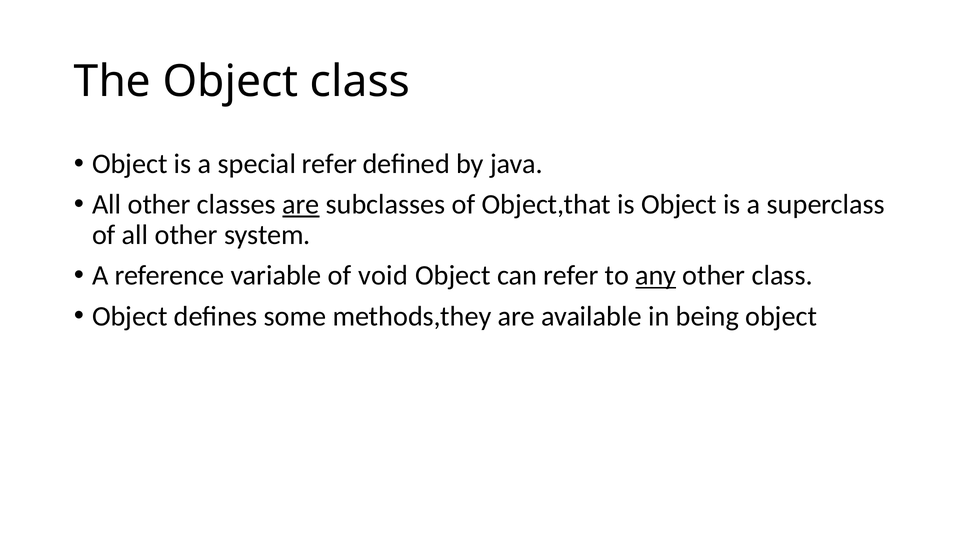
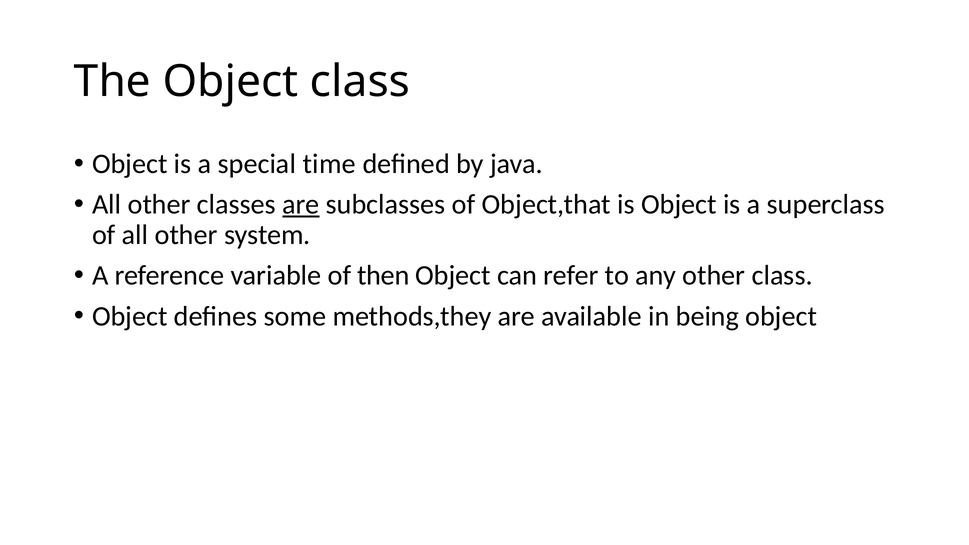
special refer: refer -> time (329, 164)
void: void -> then (383, 276)
any underline: present -> none (656, 276)
